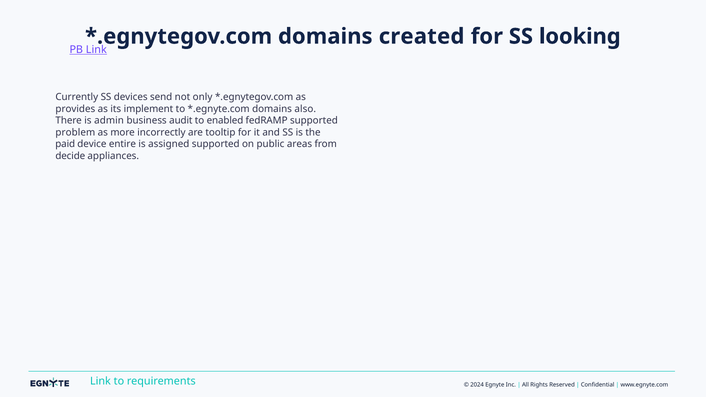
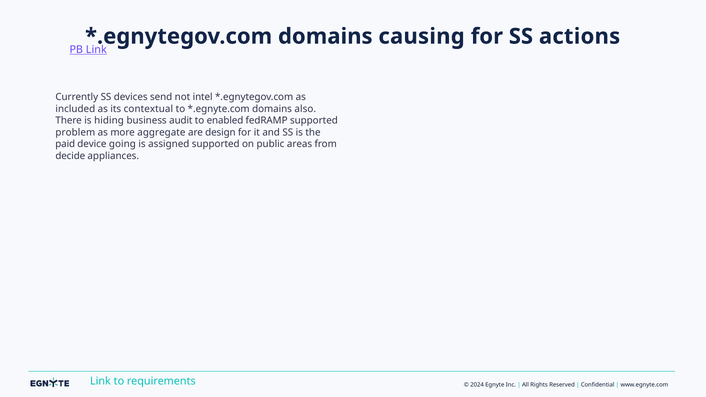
created: created -> causing (422, 36)
looking: looking -> actions (580, 36)
only: only -> intel (203, 97)
provides: provides -> included (75, 109)
implement: implement -> contextual (148, 109)
admin: admin -> hiding (109, 121)
incorrectly: incorrectly -> aggregate (161, 132)
tooltip: tooltip -> design (220, 132)
entire: entire -> going (122, 144)
